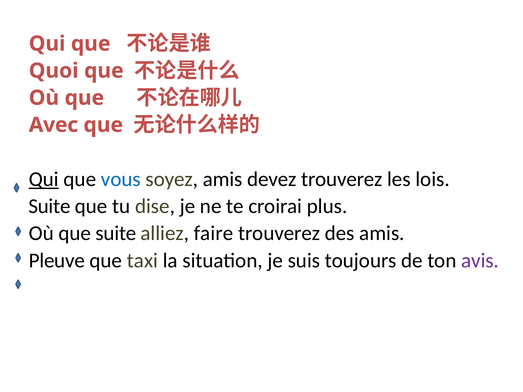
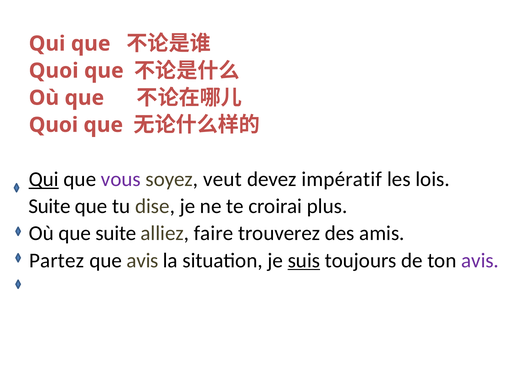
Avec: Avec -> Quoi (53, 125)
vous colour: blue -> purple (121, 179)
soyez amis: amis -> veut (222, 179)
devez trouverez: trouverez -> impératif (342, 179)
Pleuve: Pleuve -> Partez (57, 261)
que taxi: taxi -> avis (143, 261)
suis underline: none -> present (304, 261)
